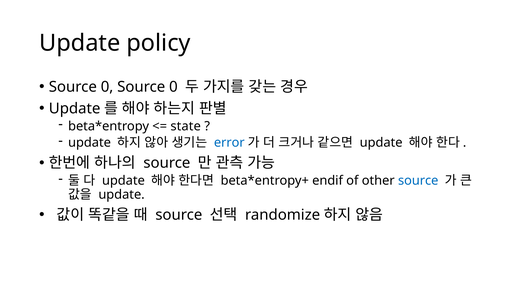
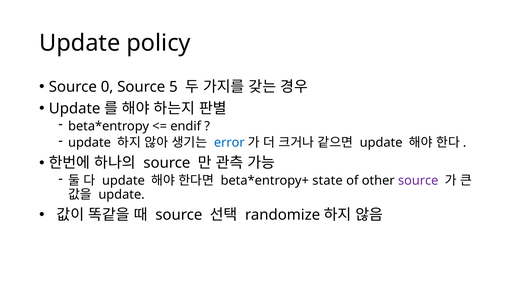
0 Source 0: 0 -> 5 (173, 87)
state: state -> endif (186, 126)
endif: endif -> state (328, 181)
source colour: blue -> purple (418, 181)
